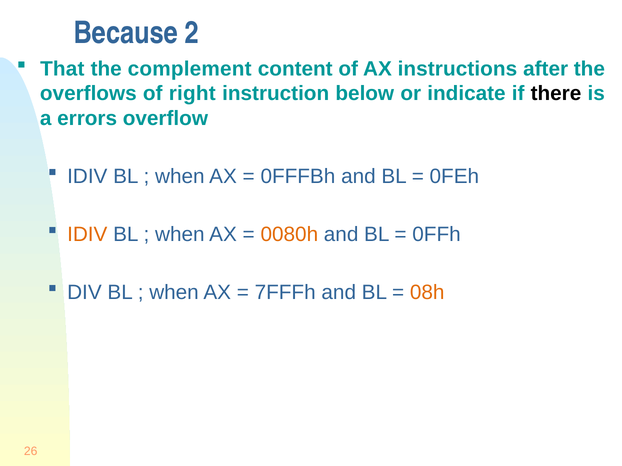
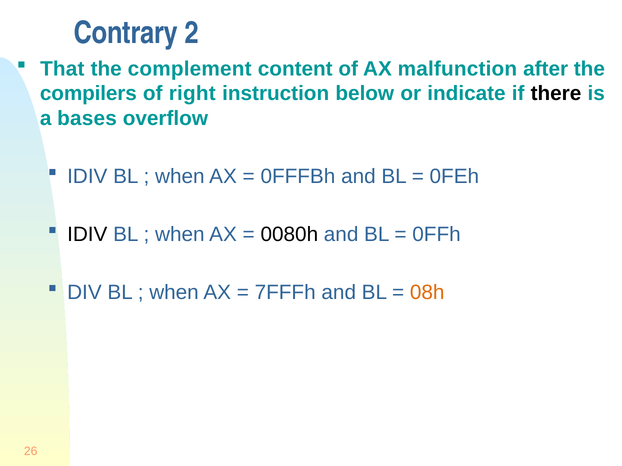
Because: Because -> Contrary (126, 33)
instructions: instructions -> malfunction (457, 69)
overflows: overflows -> compilers (88, 94)
errors: errors -> bases (87, 119)
IDIV colour: orange -> black (87, 235)
0080h colour: orange -> black (289, 235)
